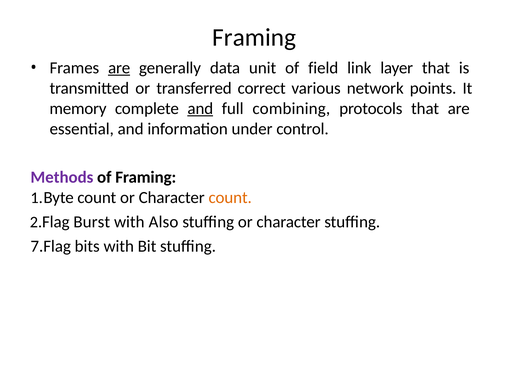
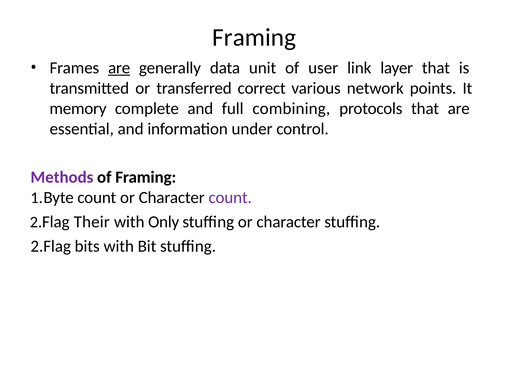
field: field -> user (323, 68)
and underline: present -> none (200, 109)
count colour: orange -> purple (230, 198)
Burst: Burst -> Their (92, 222)
Also: Also -> Only (164, 222)
7.Flag: 7.Flag -> 2.Flag (51, 246)
